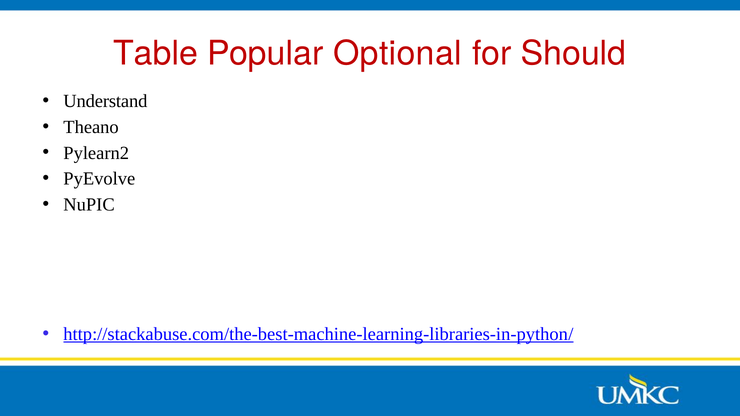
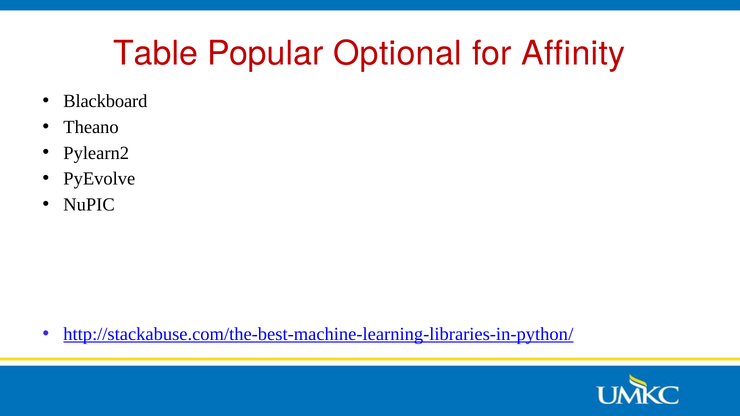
Should: Should -> Affinity (573, 54)
Understand: Understand -> Blackboard (105, 101)
